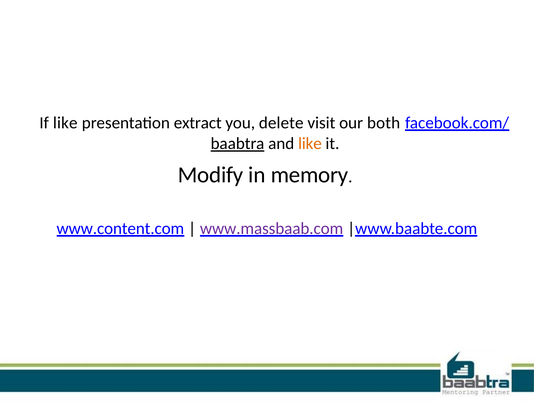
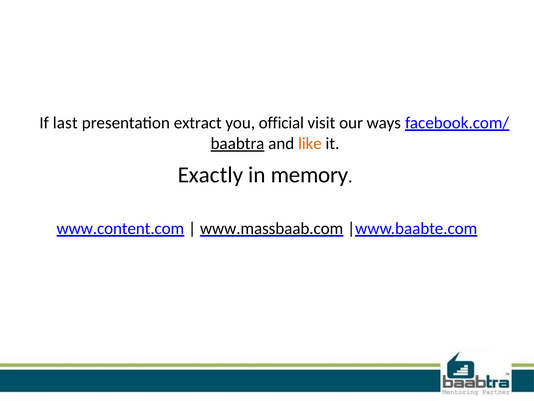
If like: like -> last (65, 123)
delete: delete -> official (281, 123)
both: both -> ways (384, 123)
Modify: Modify -> Exactly (210, 175)
www.massbaab.com colour: purple -> black (272, 228)
